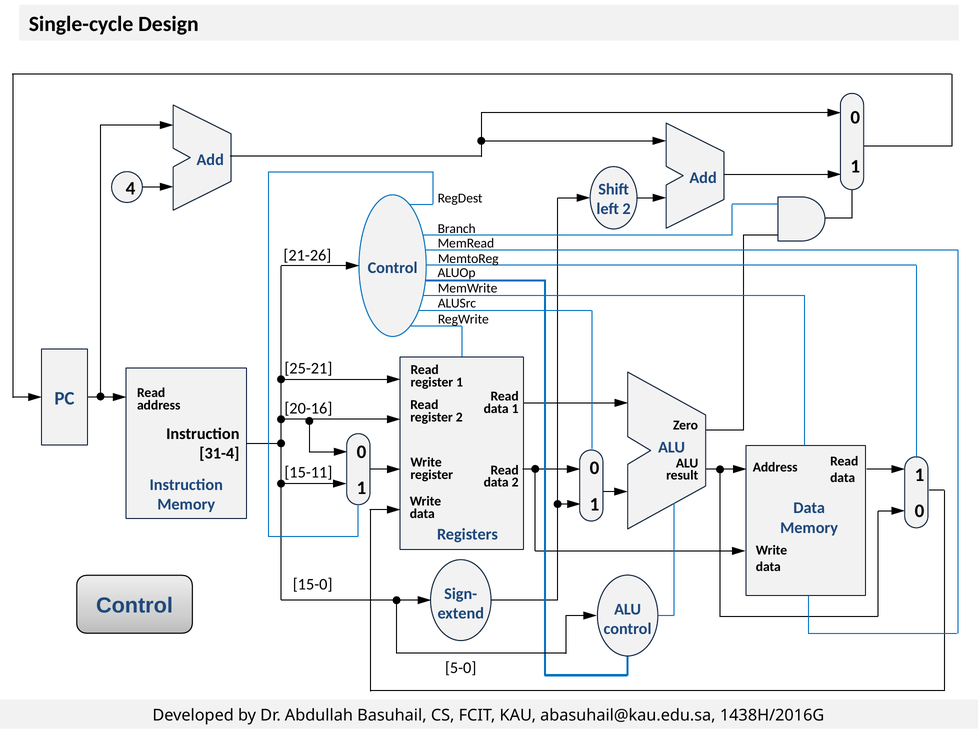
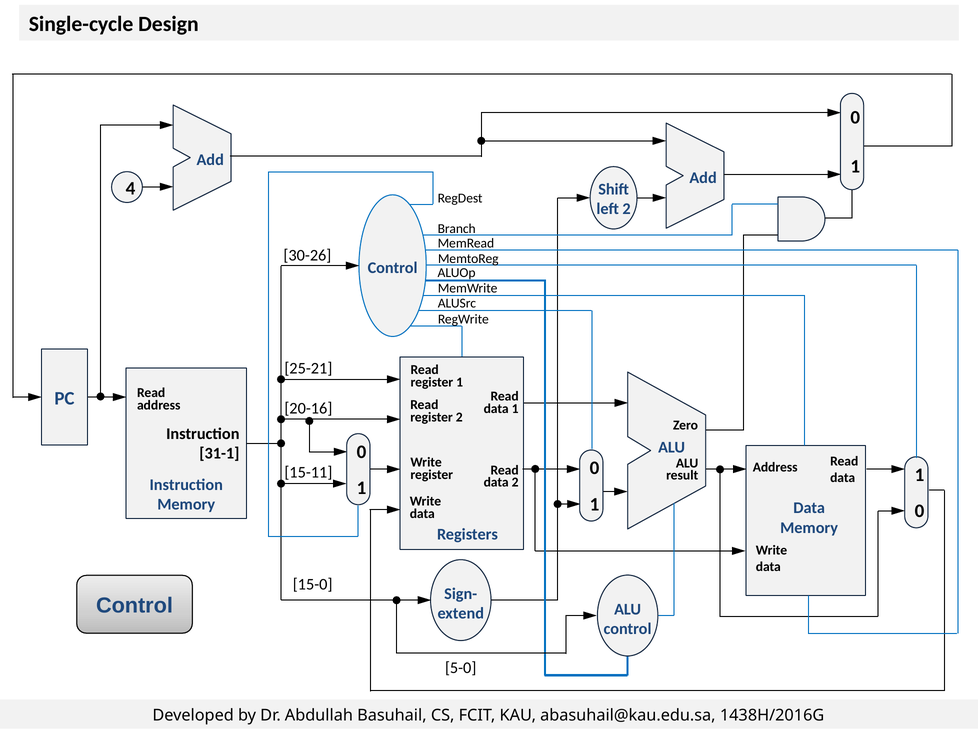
21-26: 21-26 -> 30-26 (307, 255)
31-4: 31-4 -> 31-1 (219, 453)
